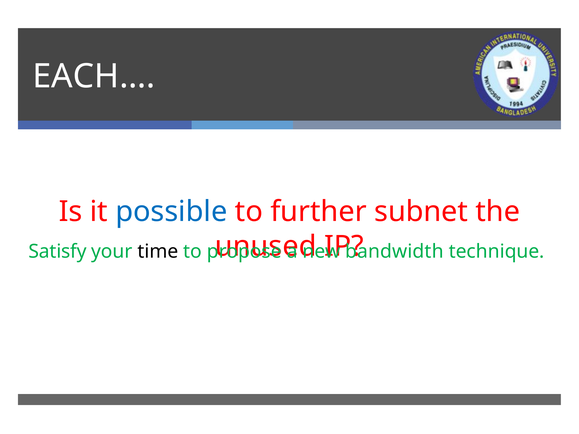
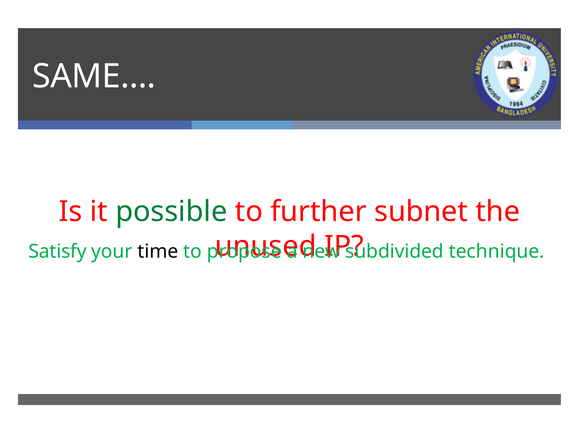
EACH…: EACH… -> SAME… (94, 77)
possible colour: blue -> green (171, 212)
bandwidth: bandwidth -> subdivided (395, 251)
